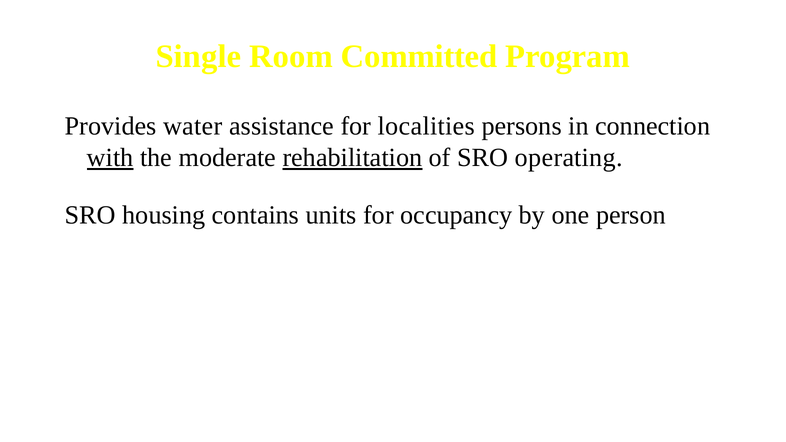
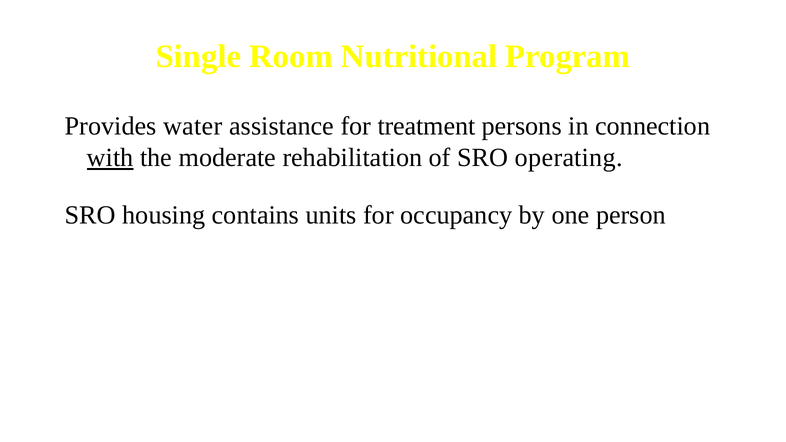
Committed: Committed -> Nutritional (419, 56)
localities: localities -> treatment (427, 126)
rehabilitation underline: present -> none (352, 158)
